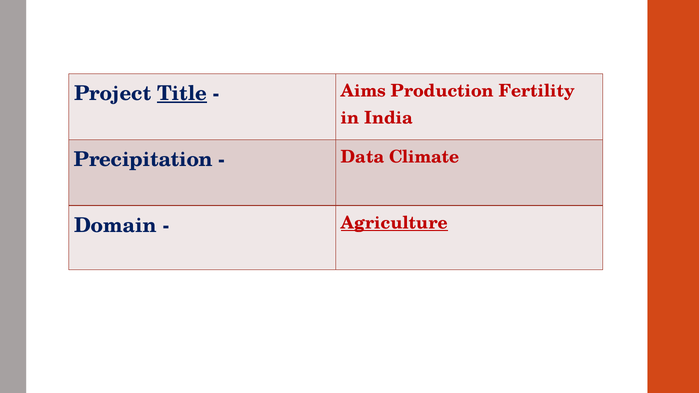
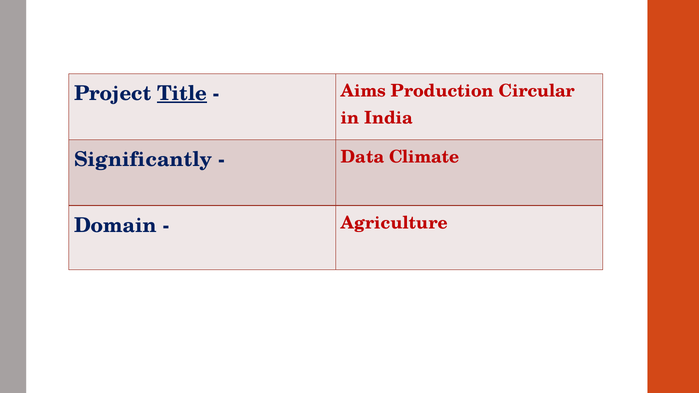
Fertility: Fertility -> Circular (537, 91)
Precipitation: Precipitation -> Significantly (143, 159)
Agriculture underline: present -> none (394, 223)
